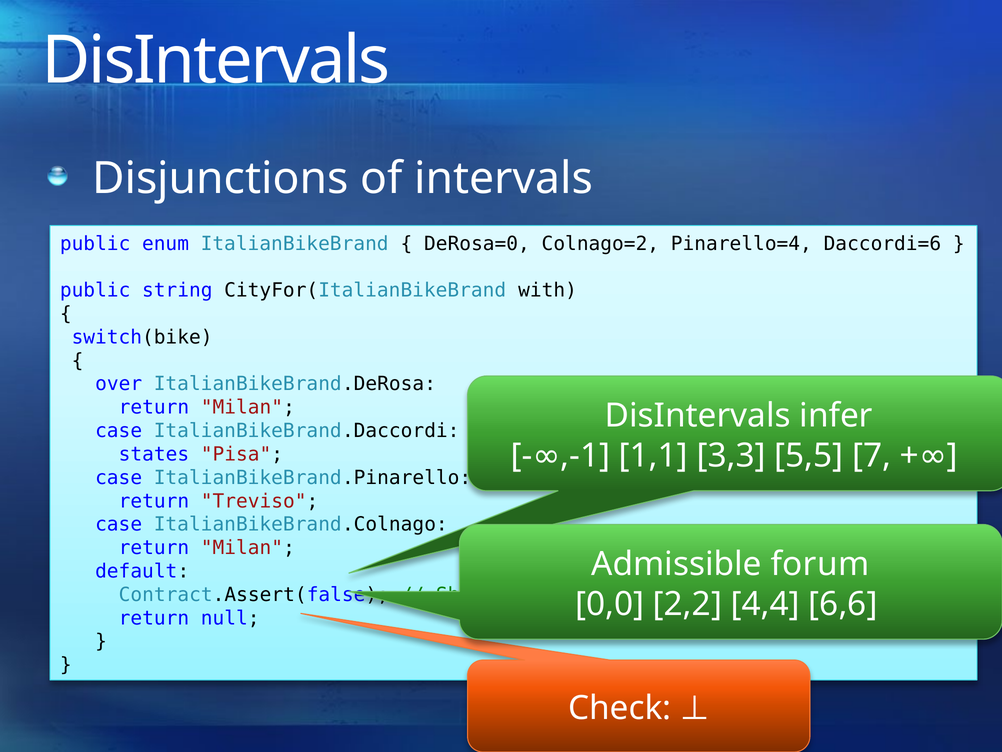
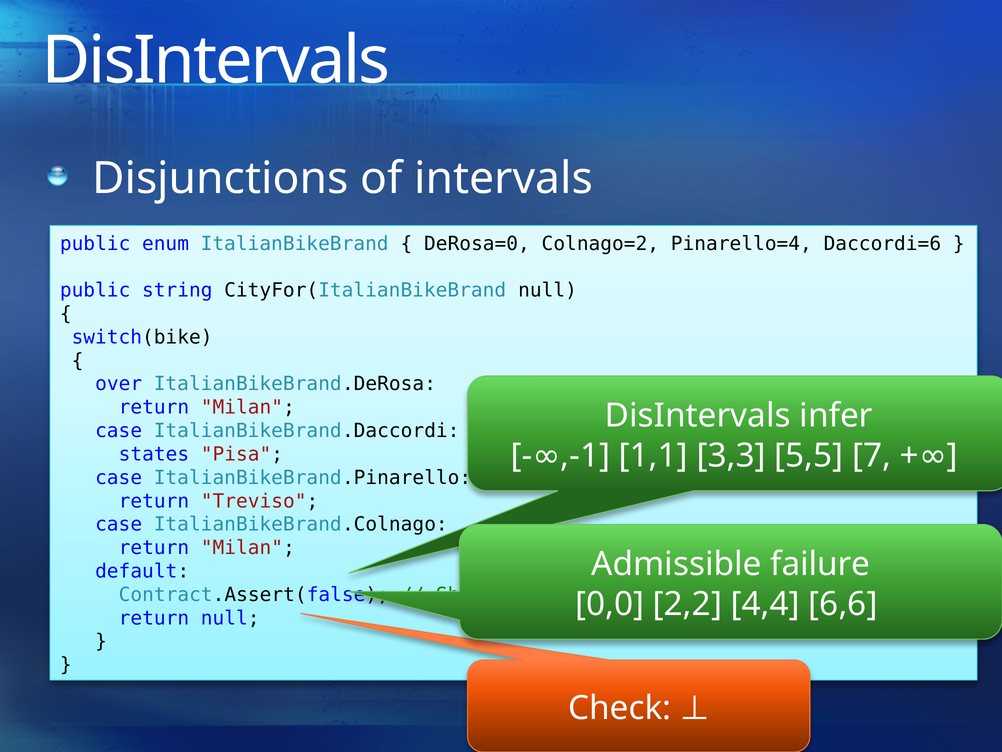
CityFor(ItalianBikeBrand with: with -> null (548, 290)
forum: forum -> failure (820, 564)
